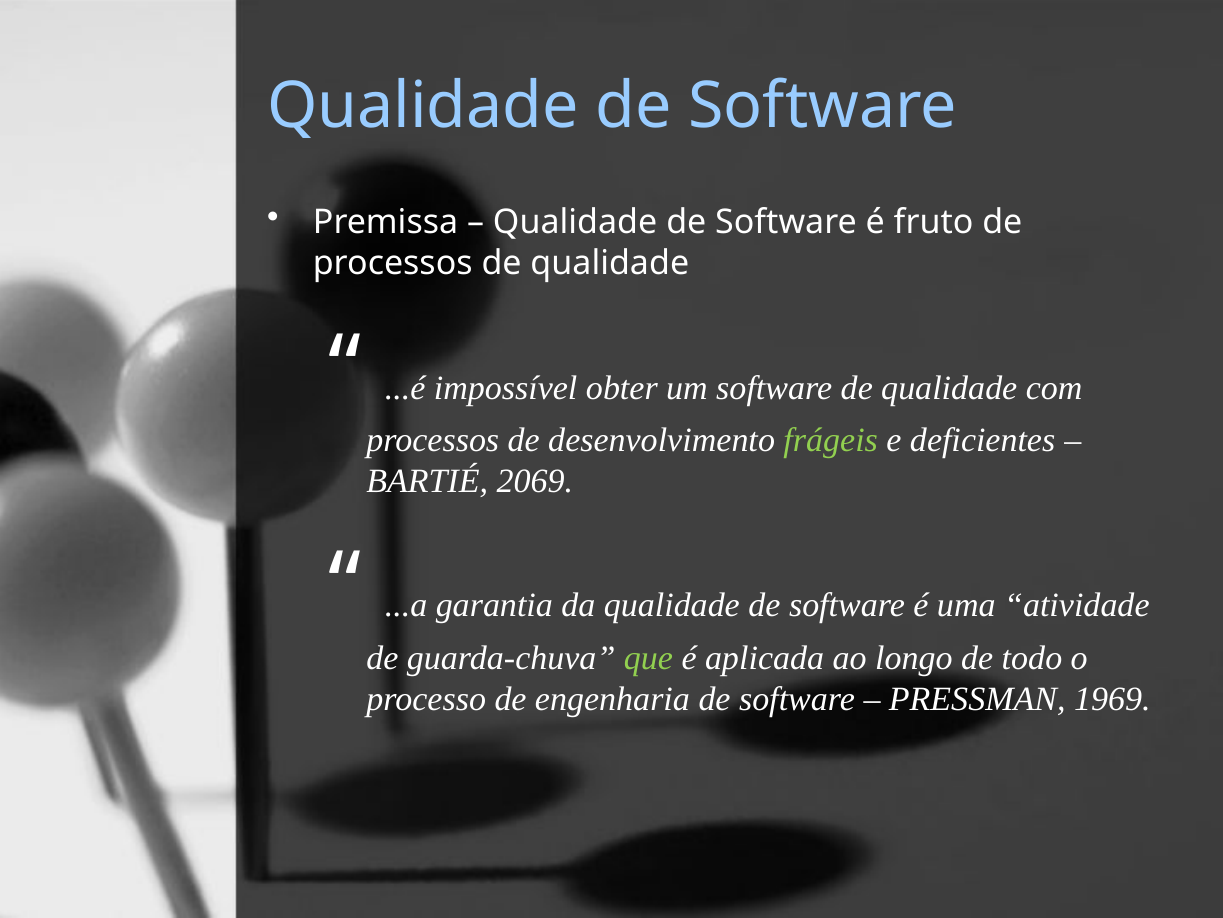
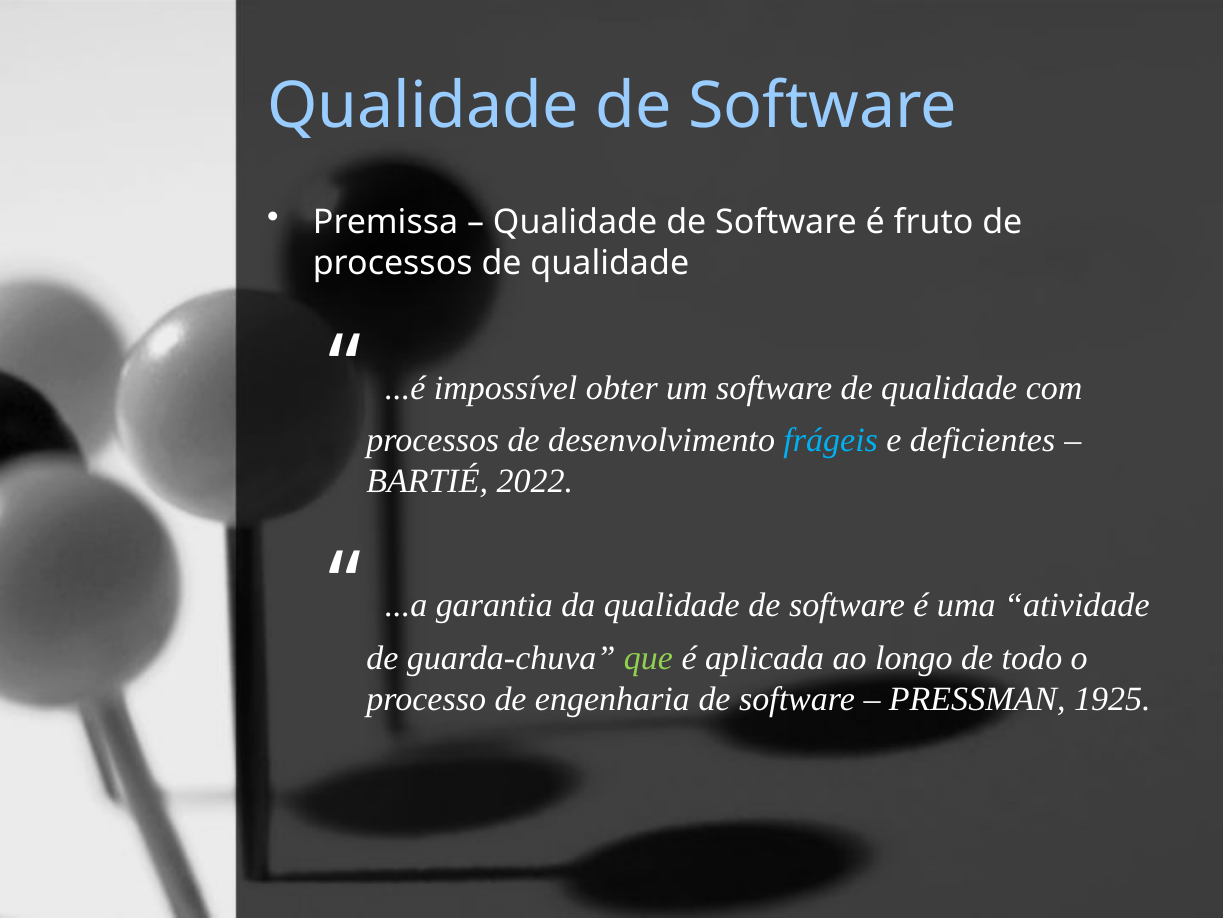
frágeis colour: light green -> light blue (831, 440)
2069: 2069 -> 2022 (535, 481)
1969: 1969 -> 1925 (1112, 698)
